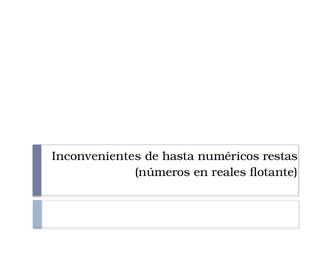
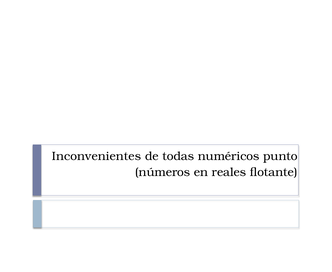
hasta: hasta -> todas (178, 156)
restas: restas -> punto (280, 156)
